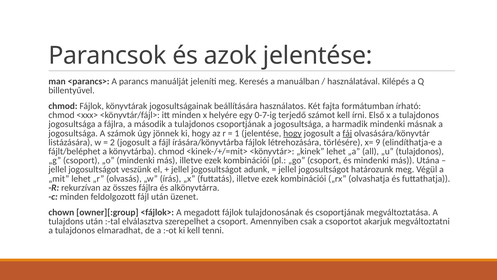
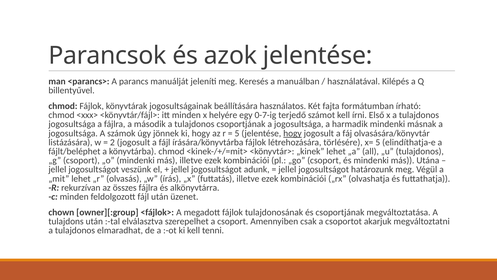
1: 1 -> 5 (237, 133)
fáj underline: present -> none (347, 133)
x= 9: 9 -> 5 (378, 142)
